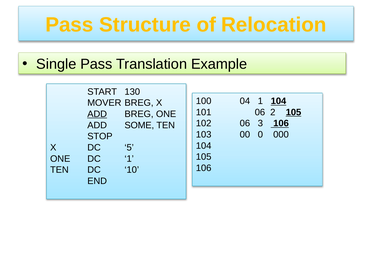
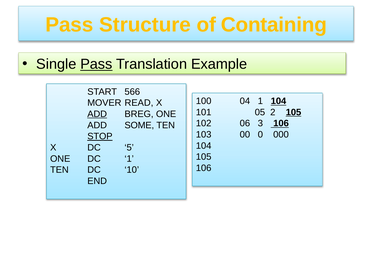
Relocation: Relocation -> Containing (274, 25)
Pass underline: none -> present (96, 64)
130: 130 -> 566 (132, 92)
MOVER BREG: BREG -> READ (139, 103)
06: 06 -> 05 (260, 112)
STOP underline: none -> present (100, 136)
